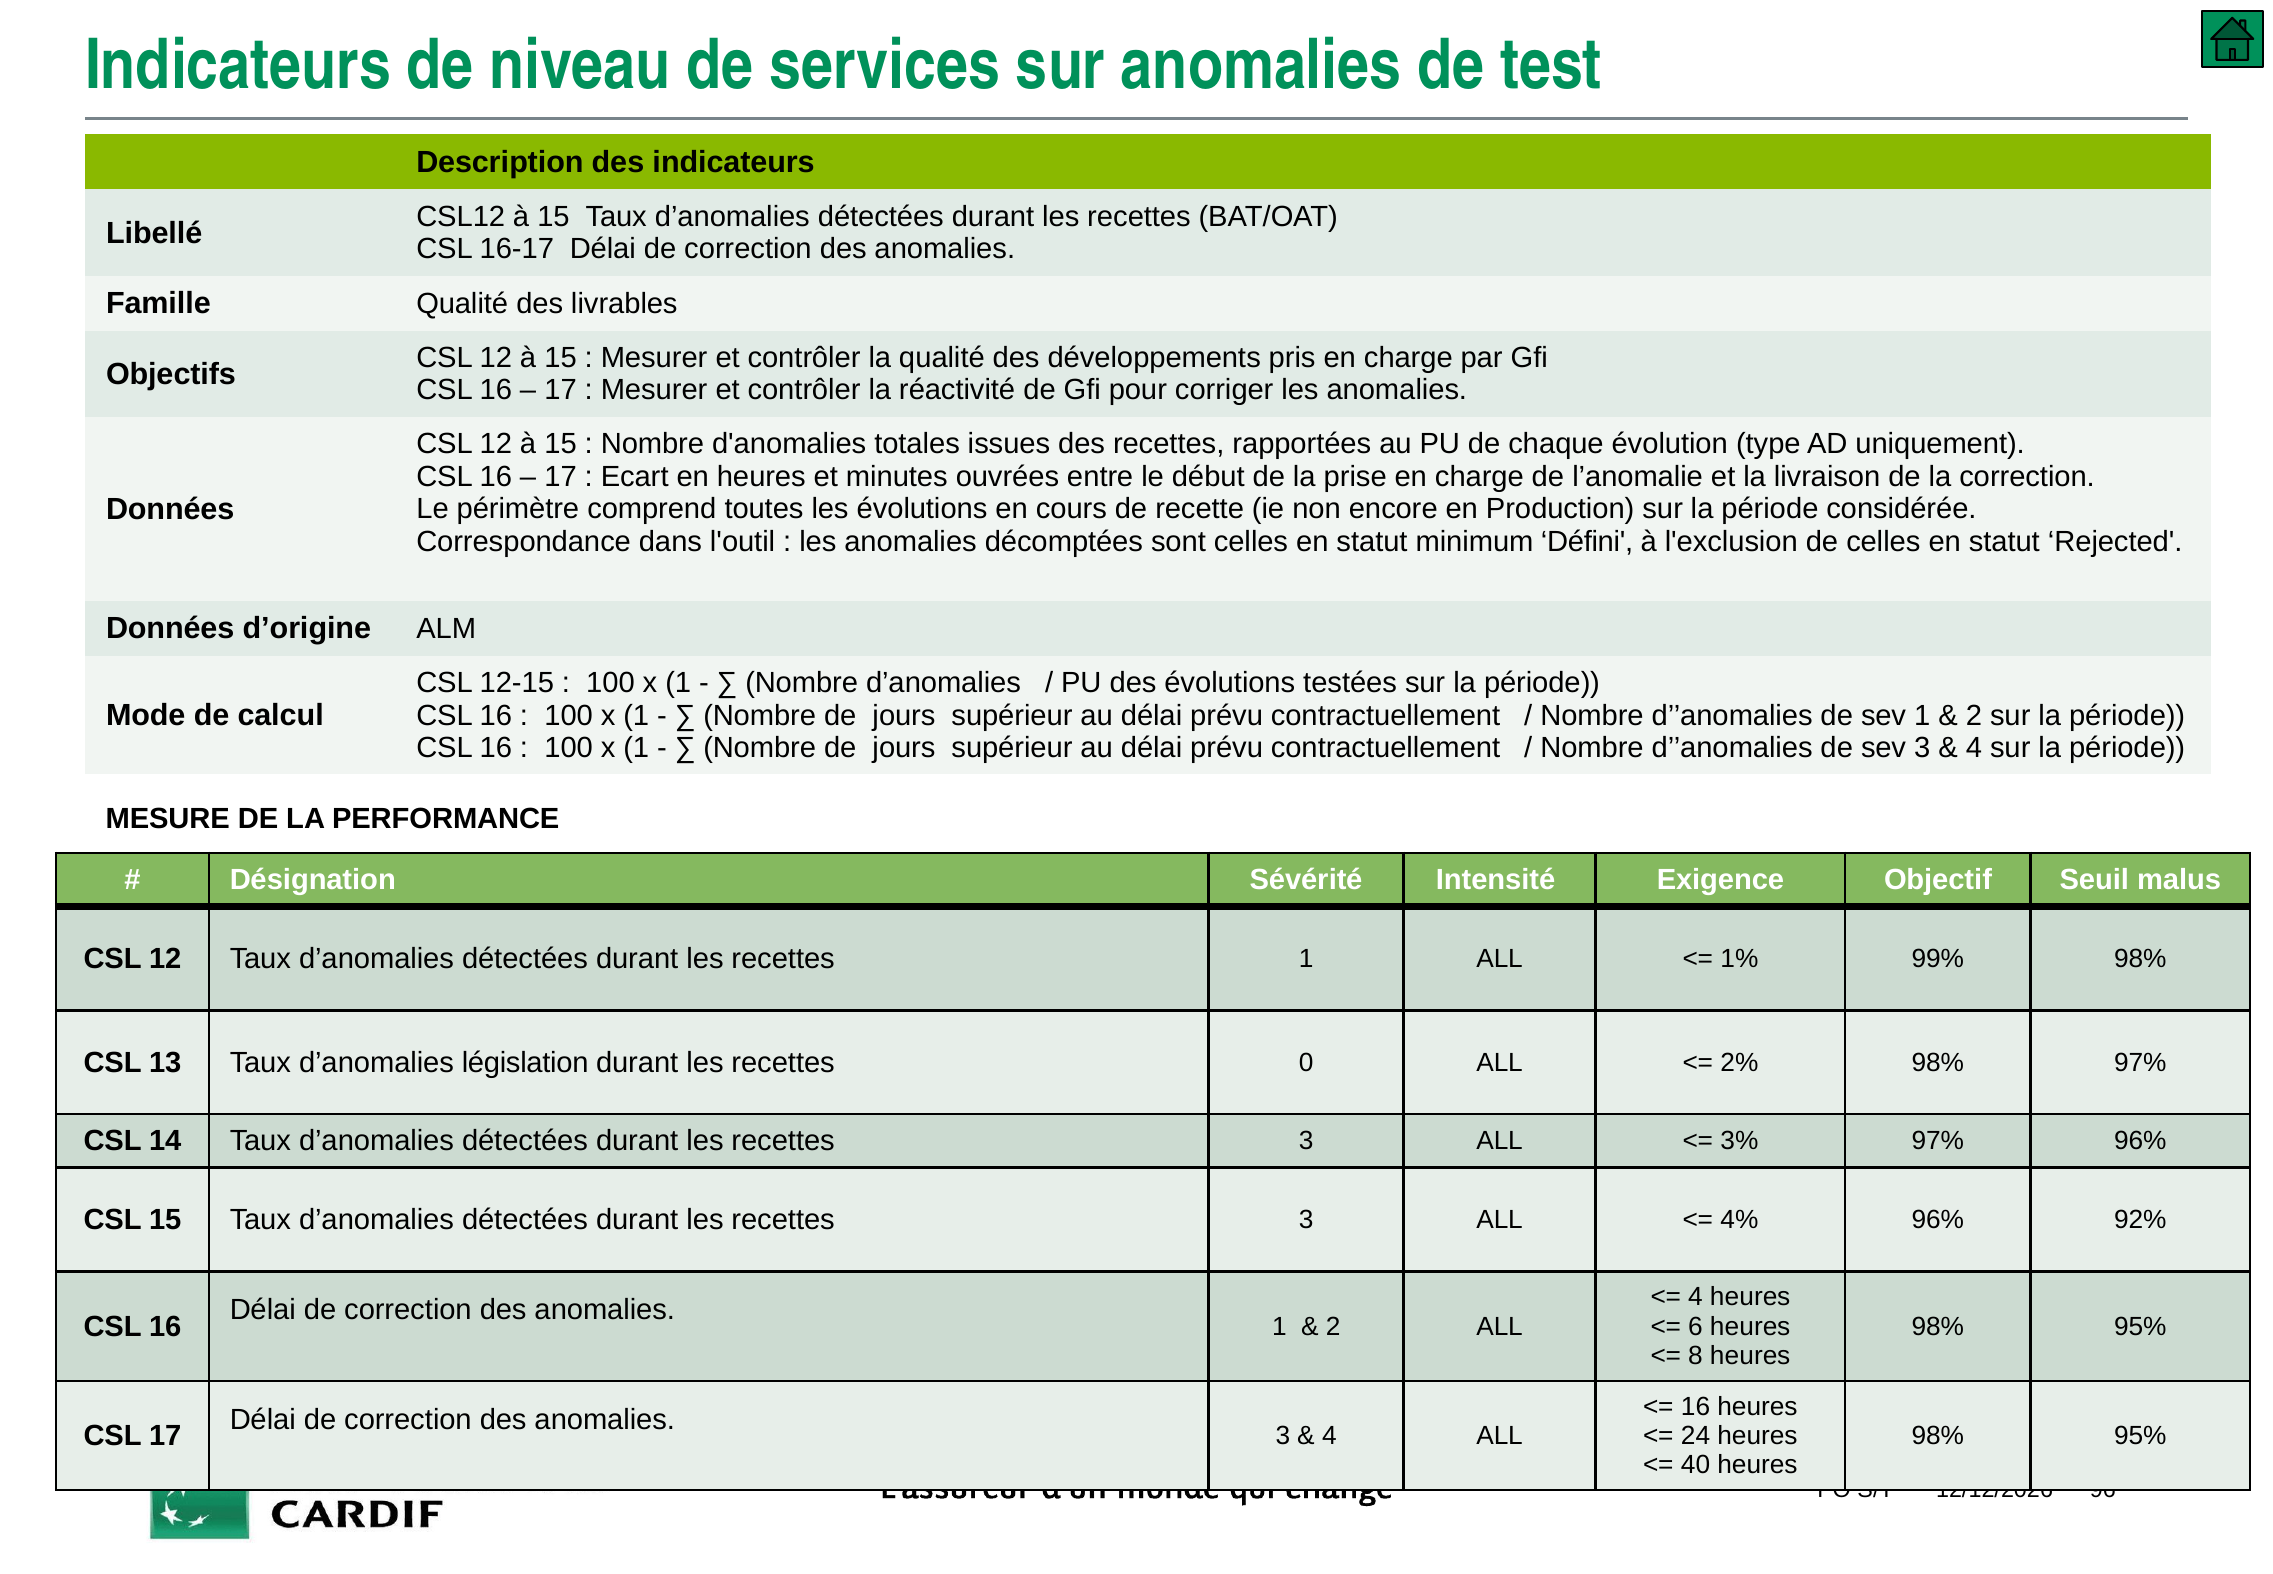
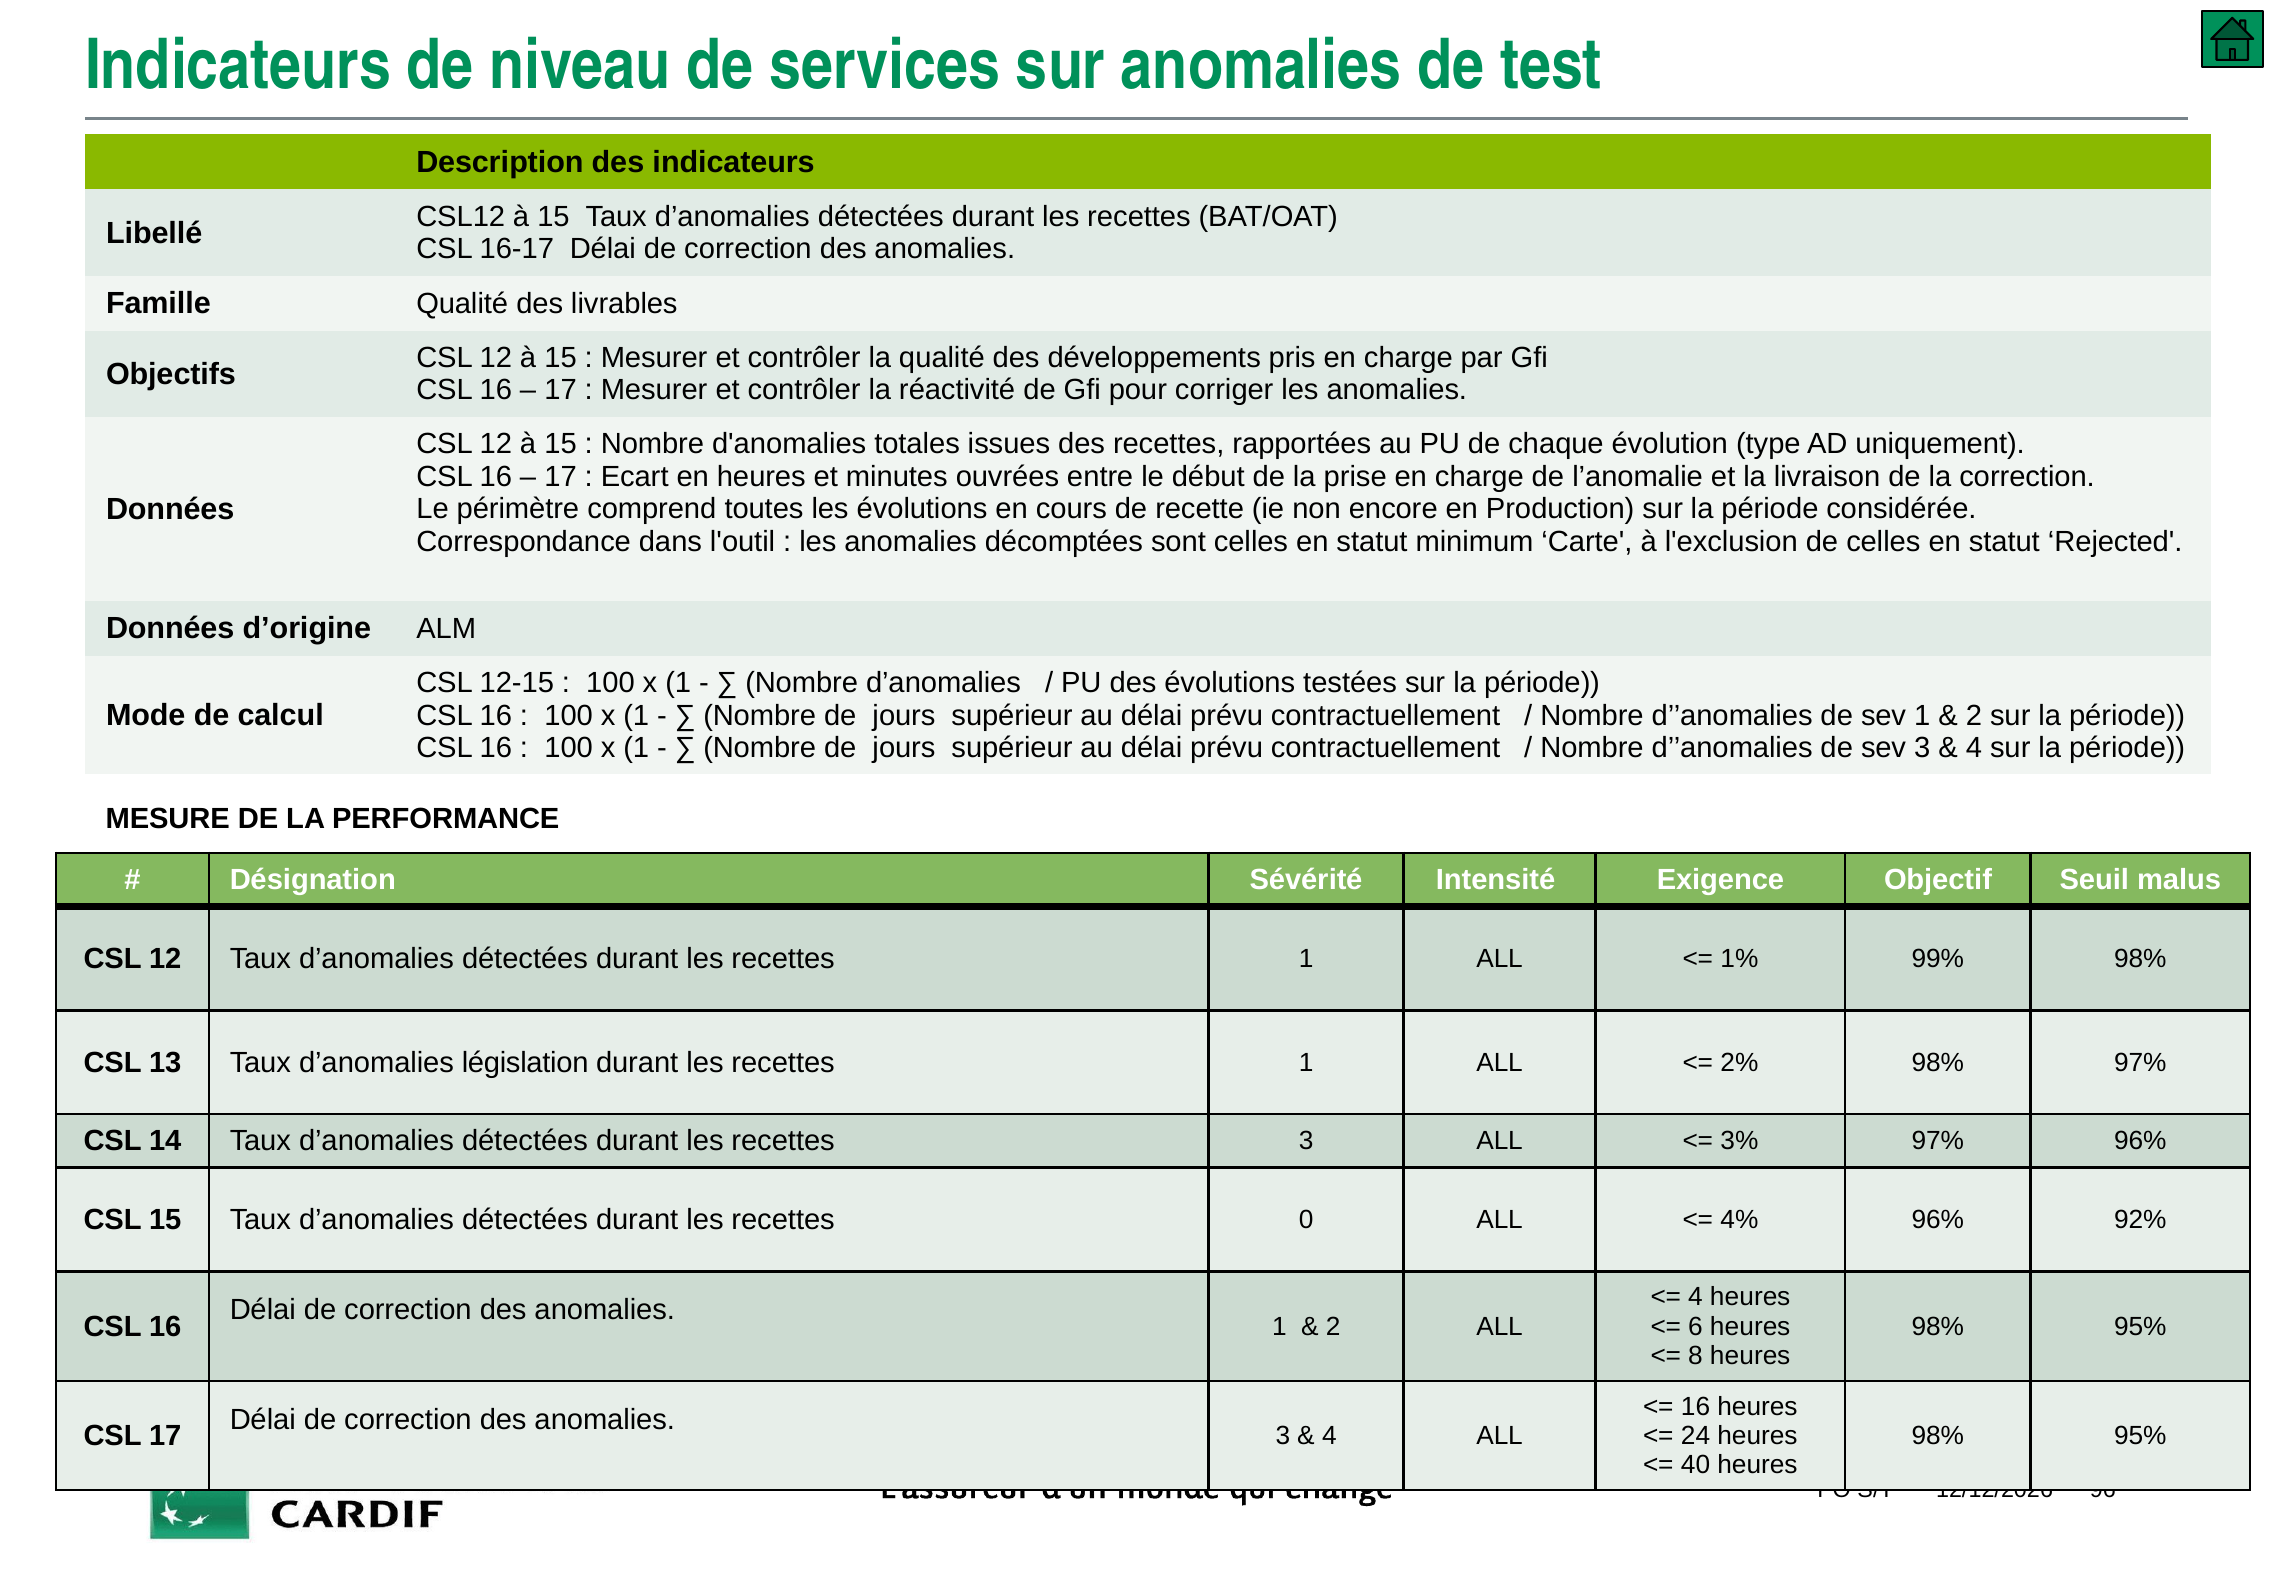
Défini: Défini -> Carte (1587, 542)
0: 0 -> 1 (1306, 1062)
3: 3 -> 0 (1306, 1220)
